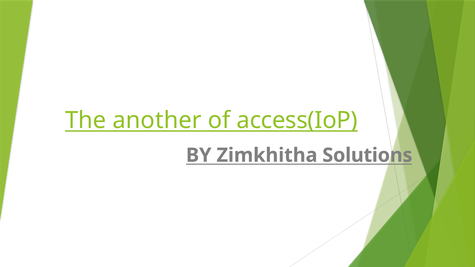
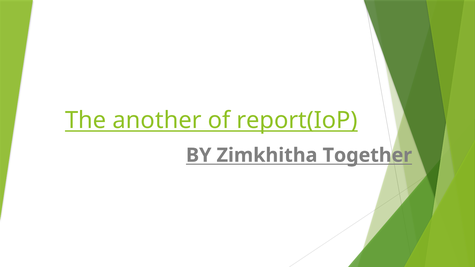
access(IoP: access(IoP -> report(IoP (297, 120)
Solutions: Solutions -> Together (367, 155)
